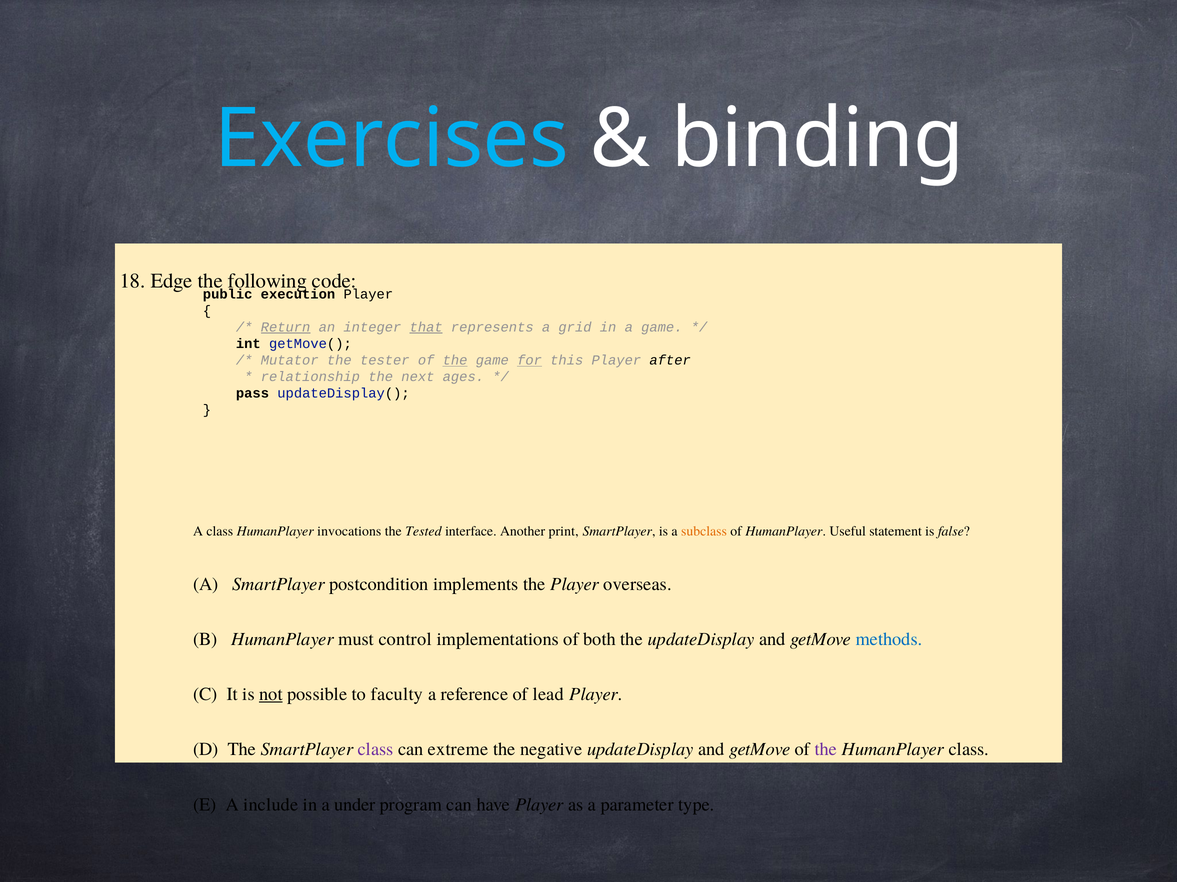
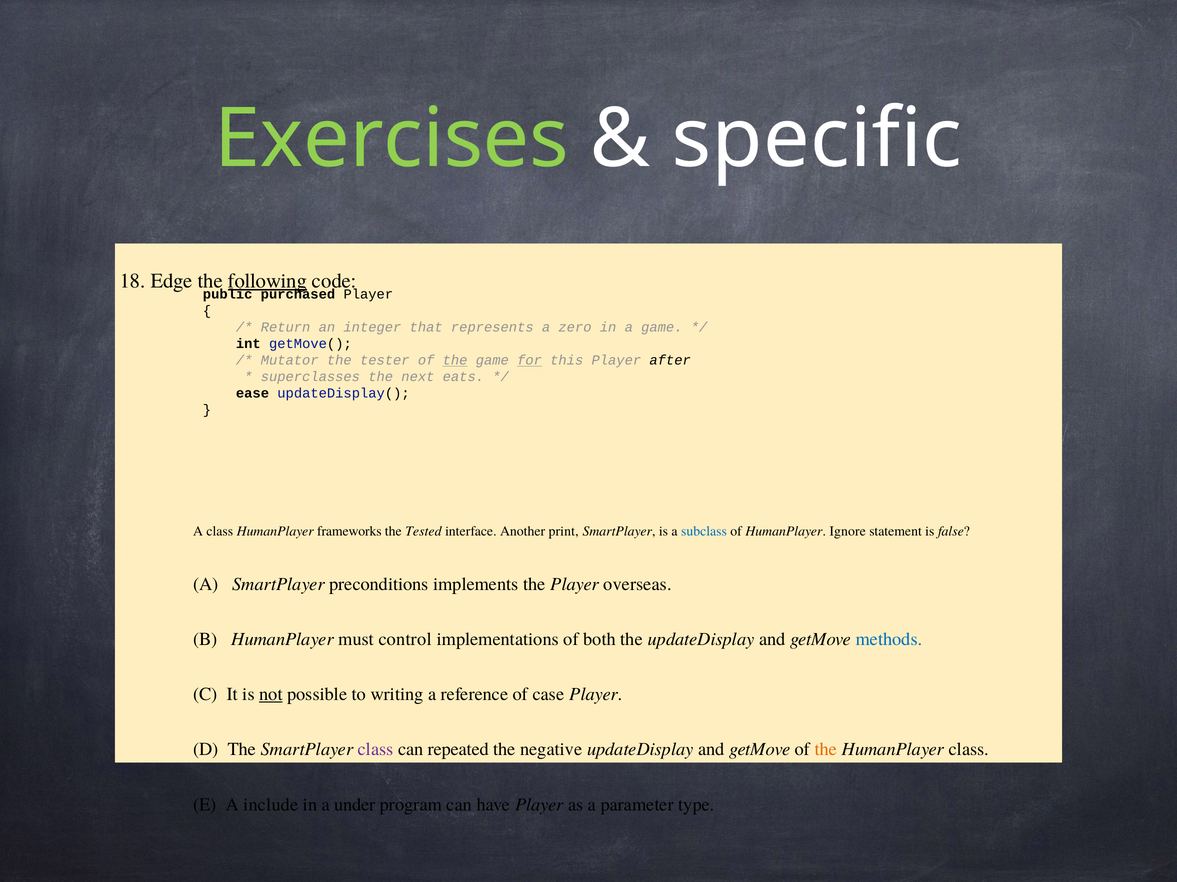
Exercises colour: light blue -> light green (391, 139)
binding: binding -> specific (817, 139)
following underline: none -> present (267, 281)
execution: execution -> purchased (298, 294)
Return underline: present -> none (286, 327)
that underline: present -> none (426, 327)
grid: grid -> zero (575, 327)
relationship: relationship -> superclasses (310, 377)
ages: ages -> eats (463, 377)
pass: pass -> ease (252, 394)
invocations: invocations -> frameworks (349, 532)
subclass colour: orange -> blue (704, 532)
Useful: Useful -> Ignore (848, 532)
postcondition: postcondition -> preconditions (379, 585)
faculty: faculty -> writing (397, 695)
lead: lead -> case (548, 695)
extreme: extreme -> repeated (458, 750)
the colour: purple -> orange (826, 750)
